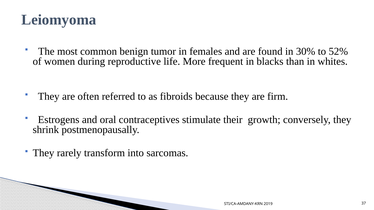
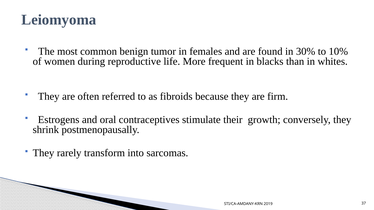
52%: 52% -> 10% (338, 51)
